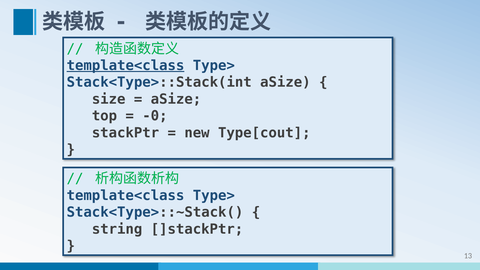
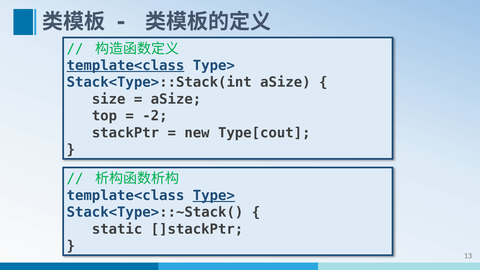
-0: -0 -> -2 (155, 116)
Type> underline: none -> present (214, 196)
string: string -> static (117, 229)
